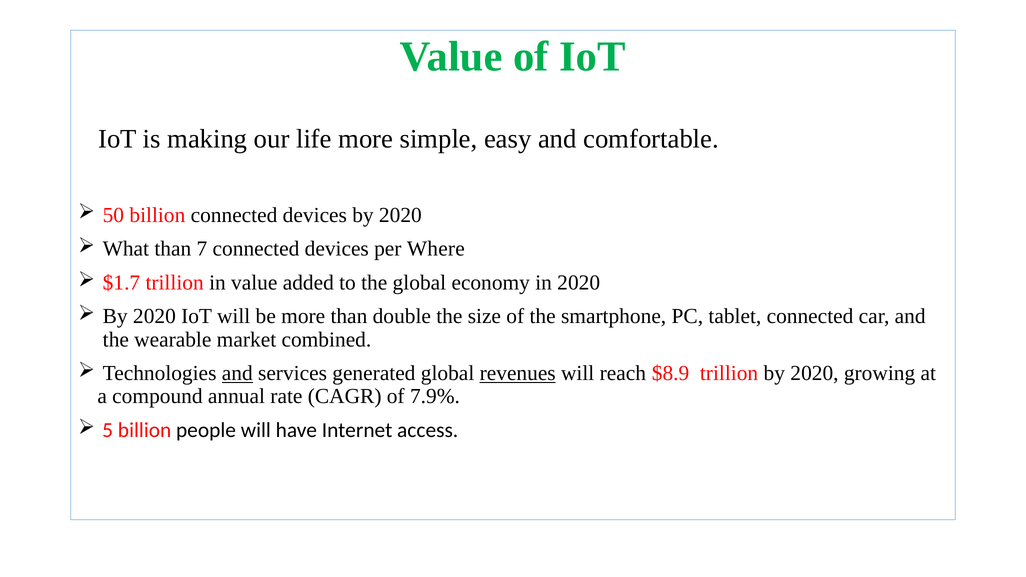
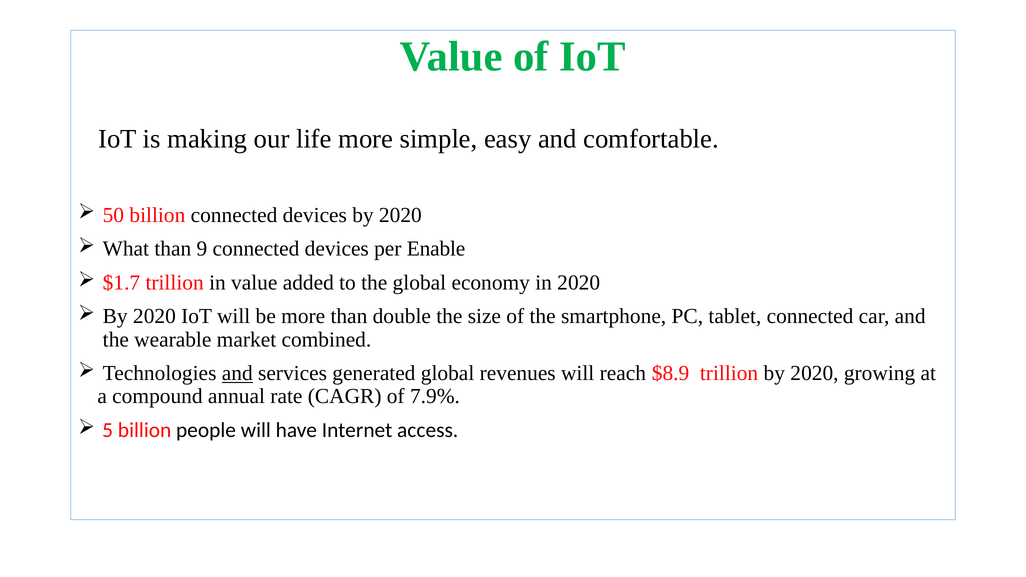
7: 7 -> 9 (202, 249)
Where: Where -> Enable (436, 249)
revenues underline: present -> none (518, 373)
